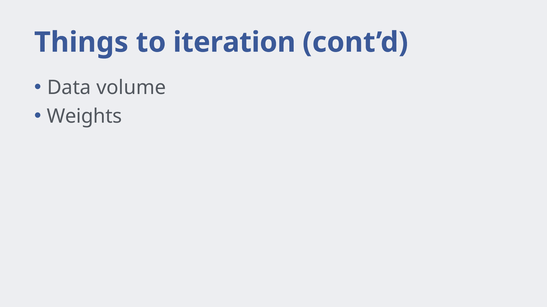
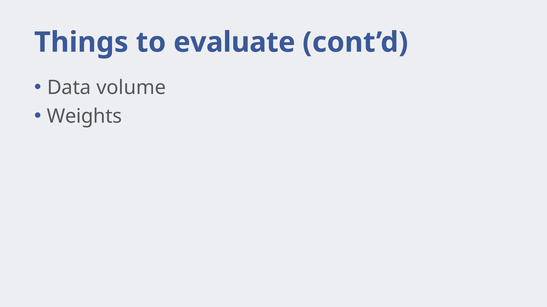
iteration: iteration -> evaluate (234, 42)
